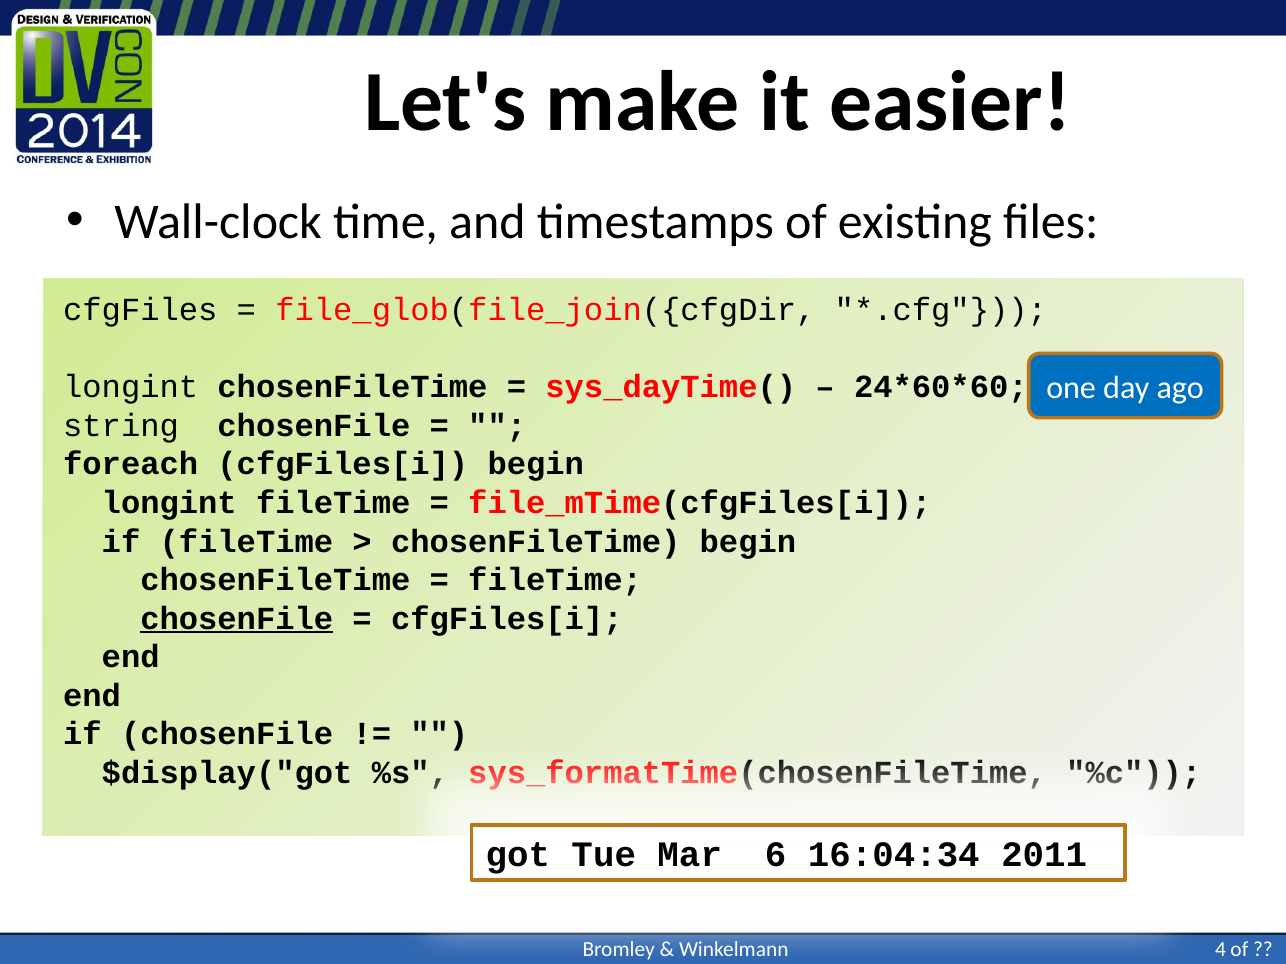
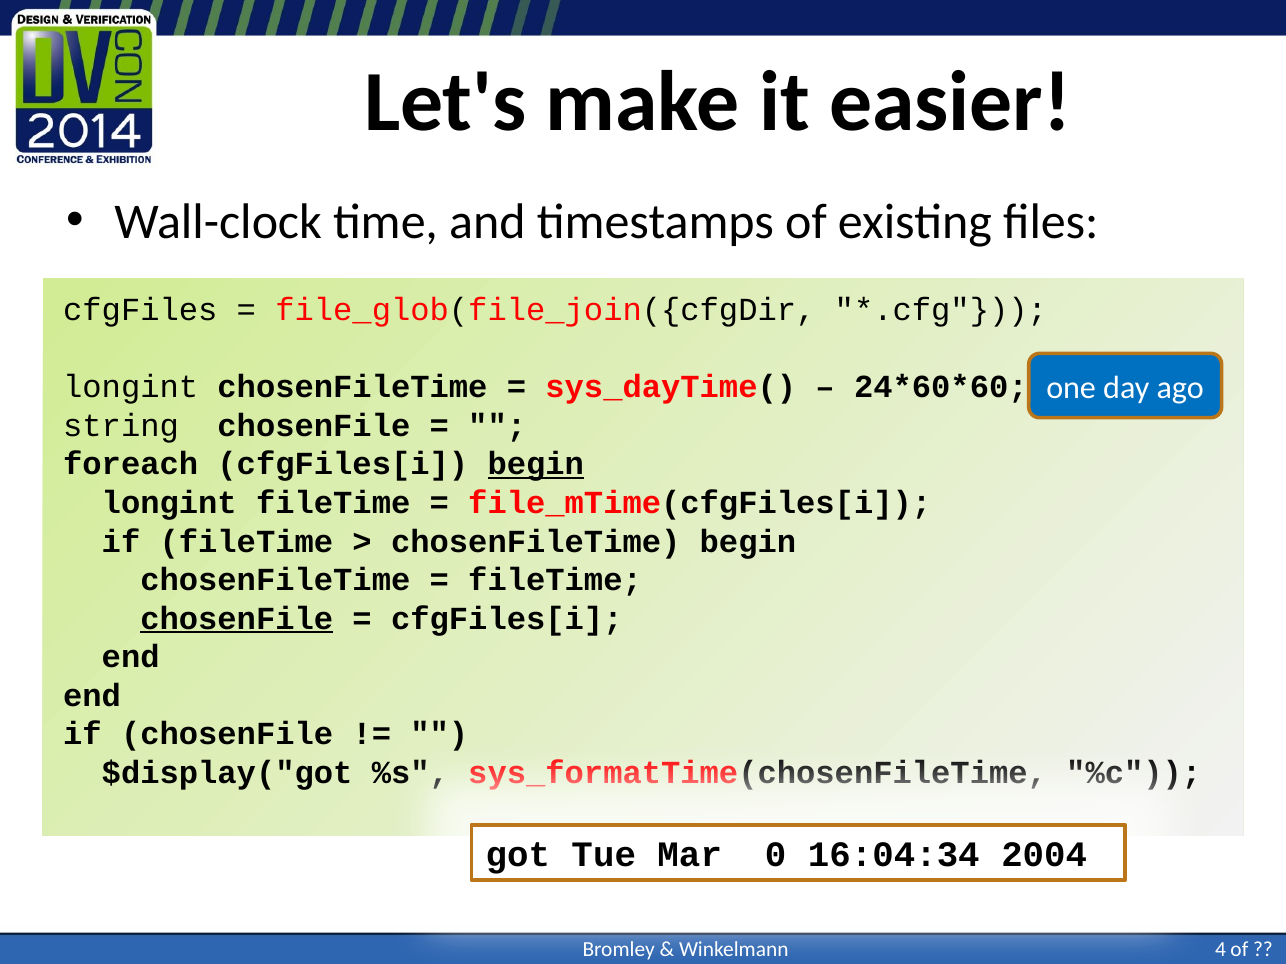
begin underline: none -> present (536, 465)
6: 6 -> 0 (776, 855)
2011: 2011 -> 2004 (1044, 855)
